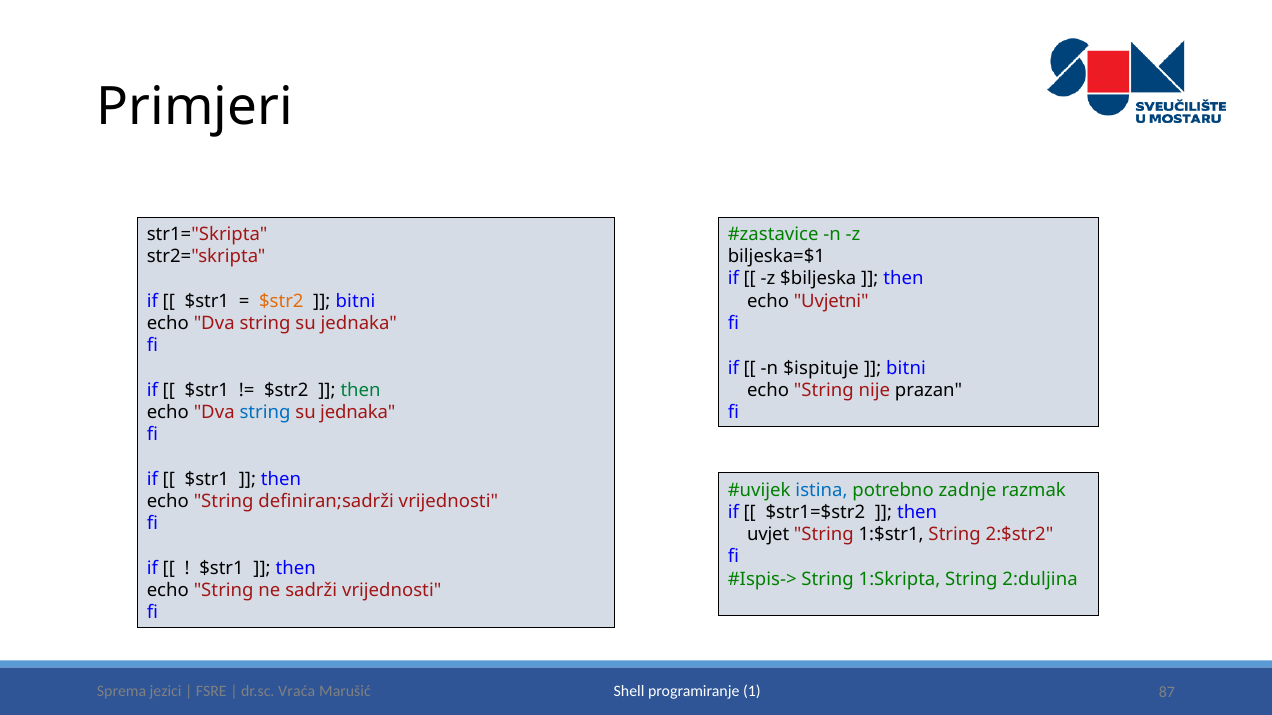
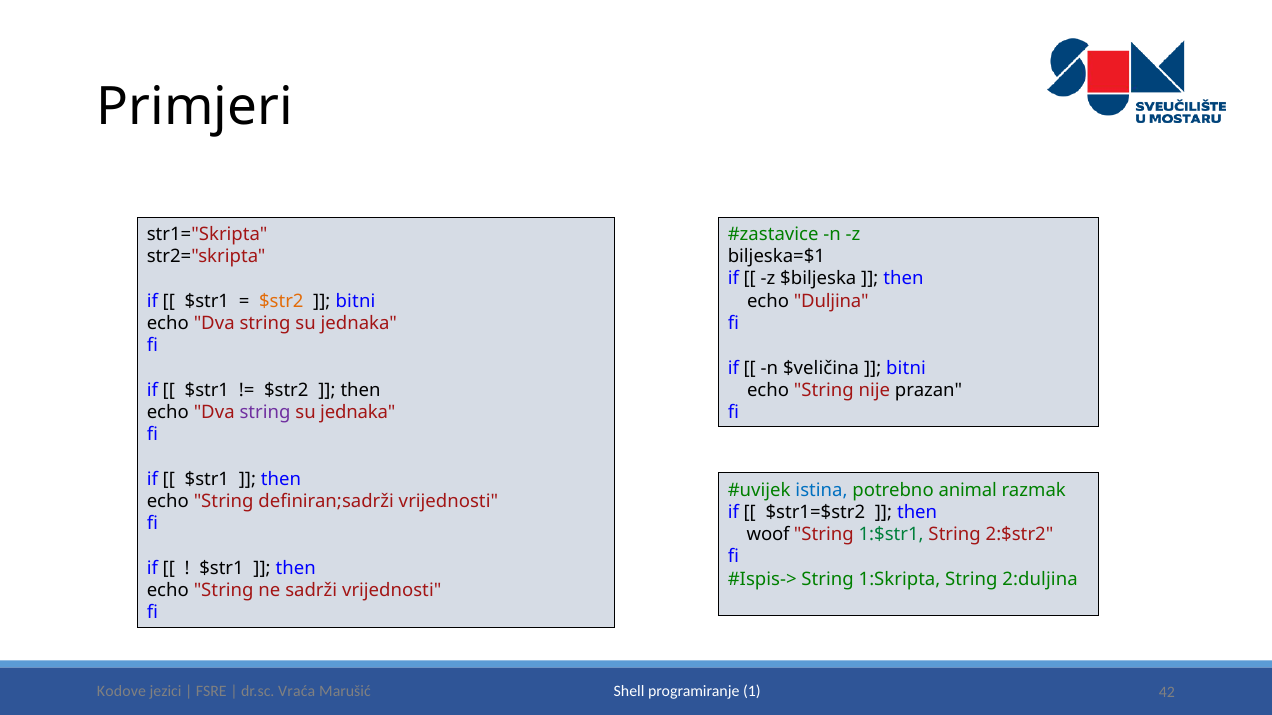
Uvjetni: Uvjetni -> Duljina (831, 301)
$ispituje: $ispituje -> $veličina (821, 368)
then colour: green -> black (361, 390)
string colour: blue -> purple (265, 413)
zadnje: zadnje -> animal (968, 490)
uvjet: uvjet -> woof (768, 535)
1:$str1 colour: black -> green (891, 535)
Sprema: Sprema -> Kodove (121, 692)
87: 87 -> 42 (1167, 692)
